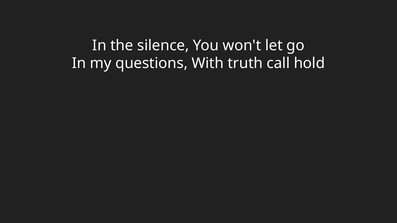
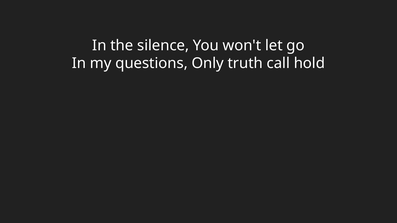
With: With -> Only (208, 63)
